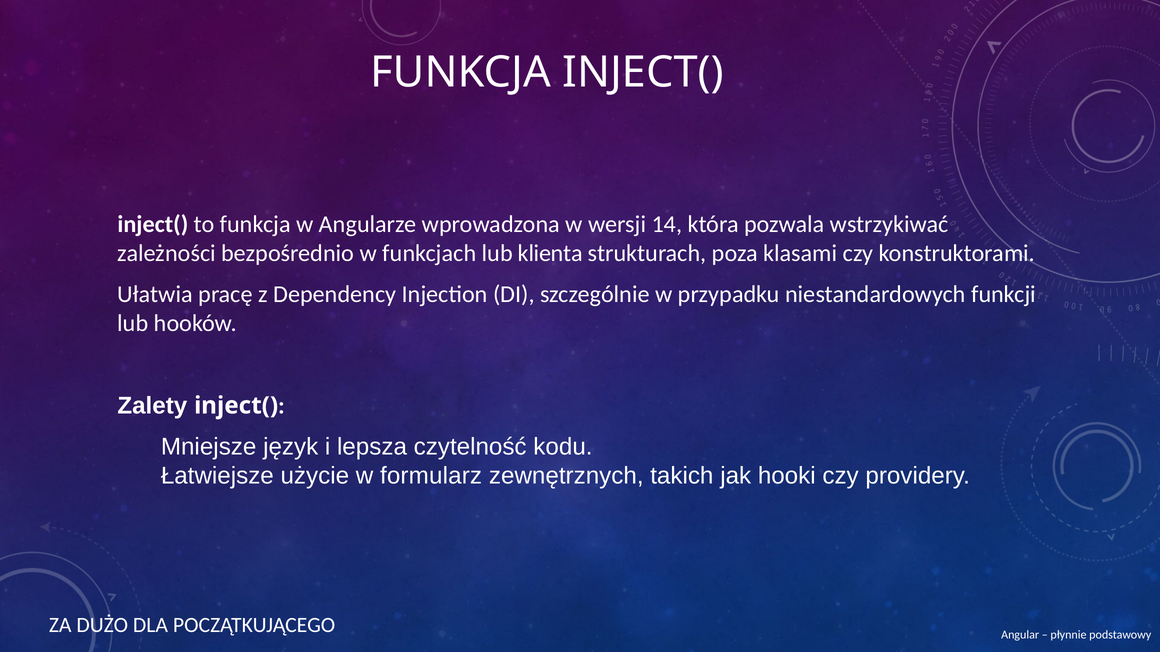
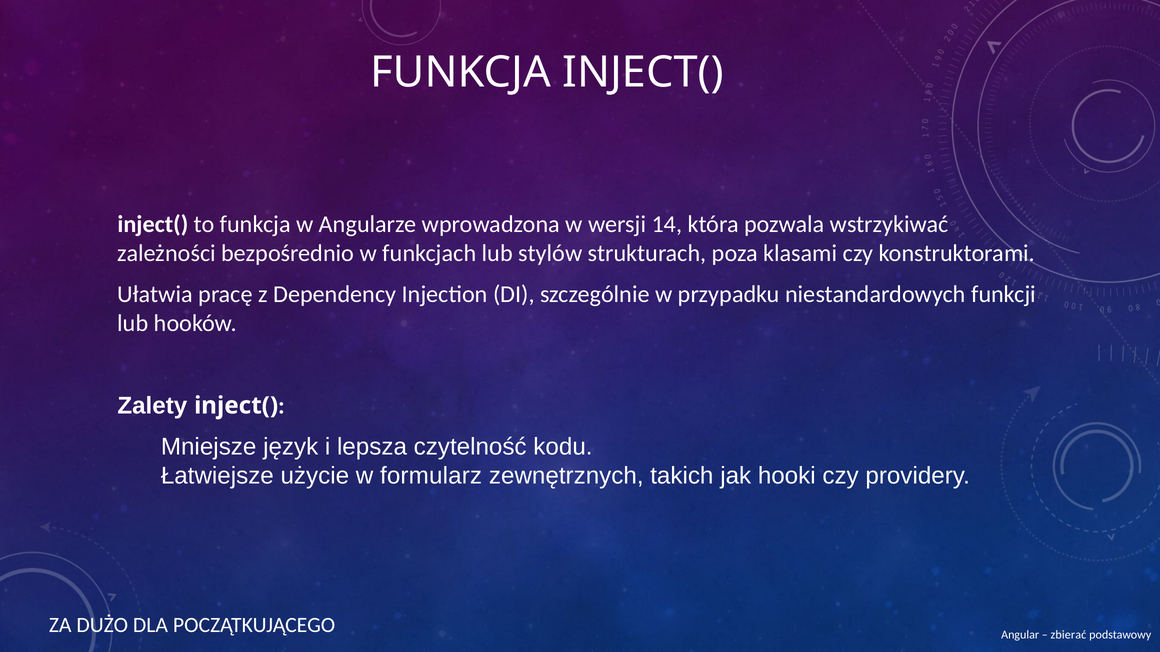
klienta: klienta -> stylów (550, 253)
płynnie: płynnie -> zbierać (1068, 635)
